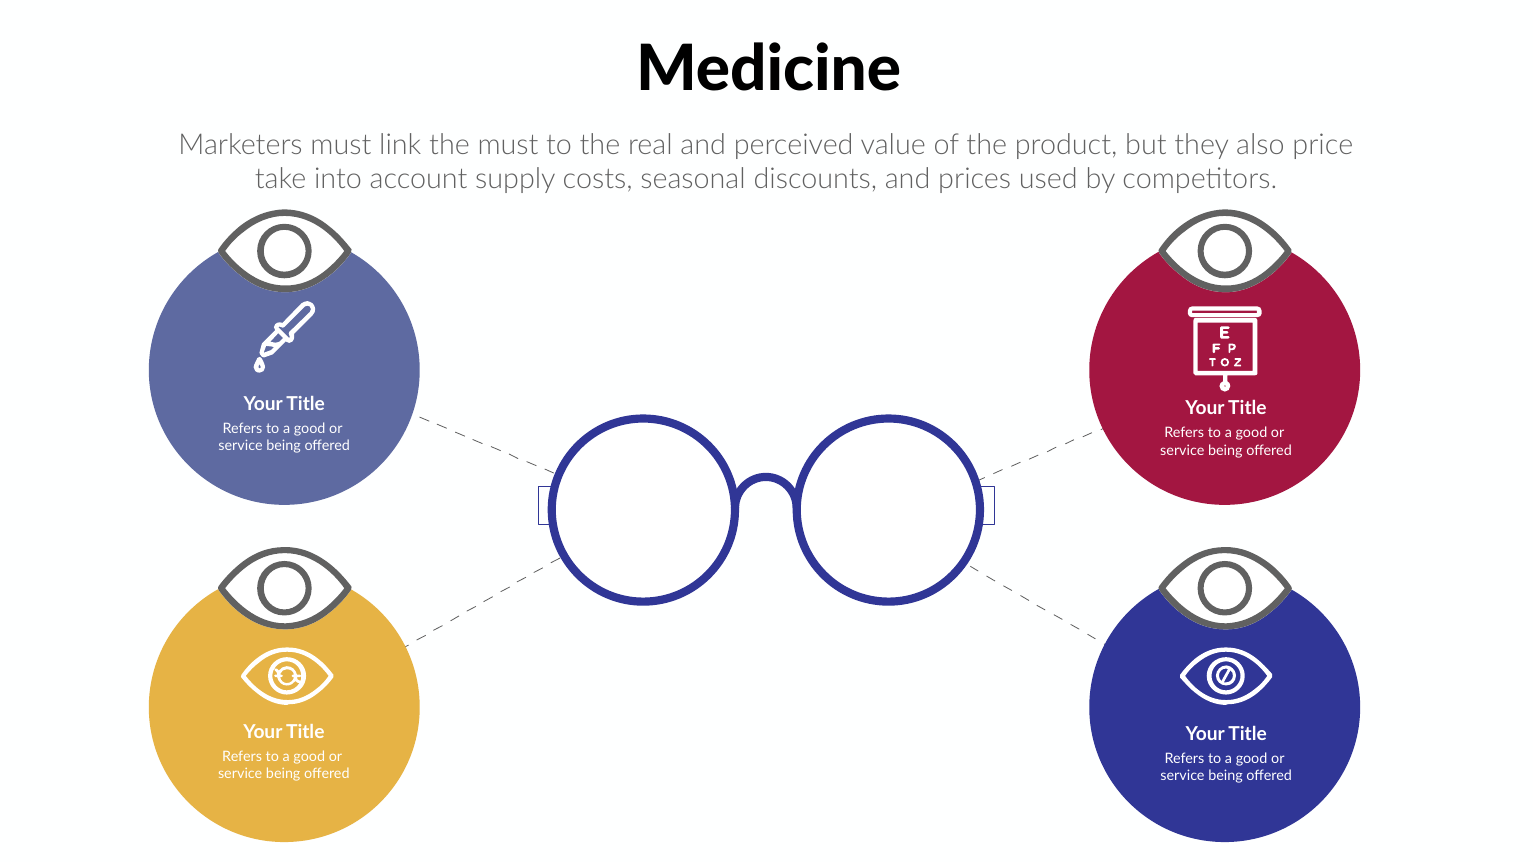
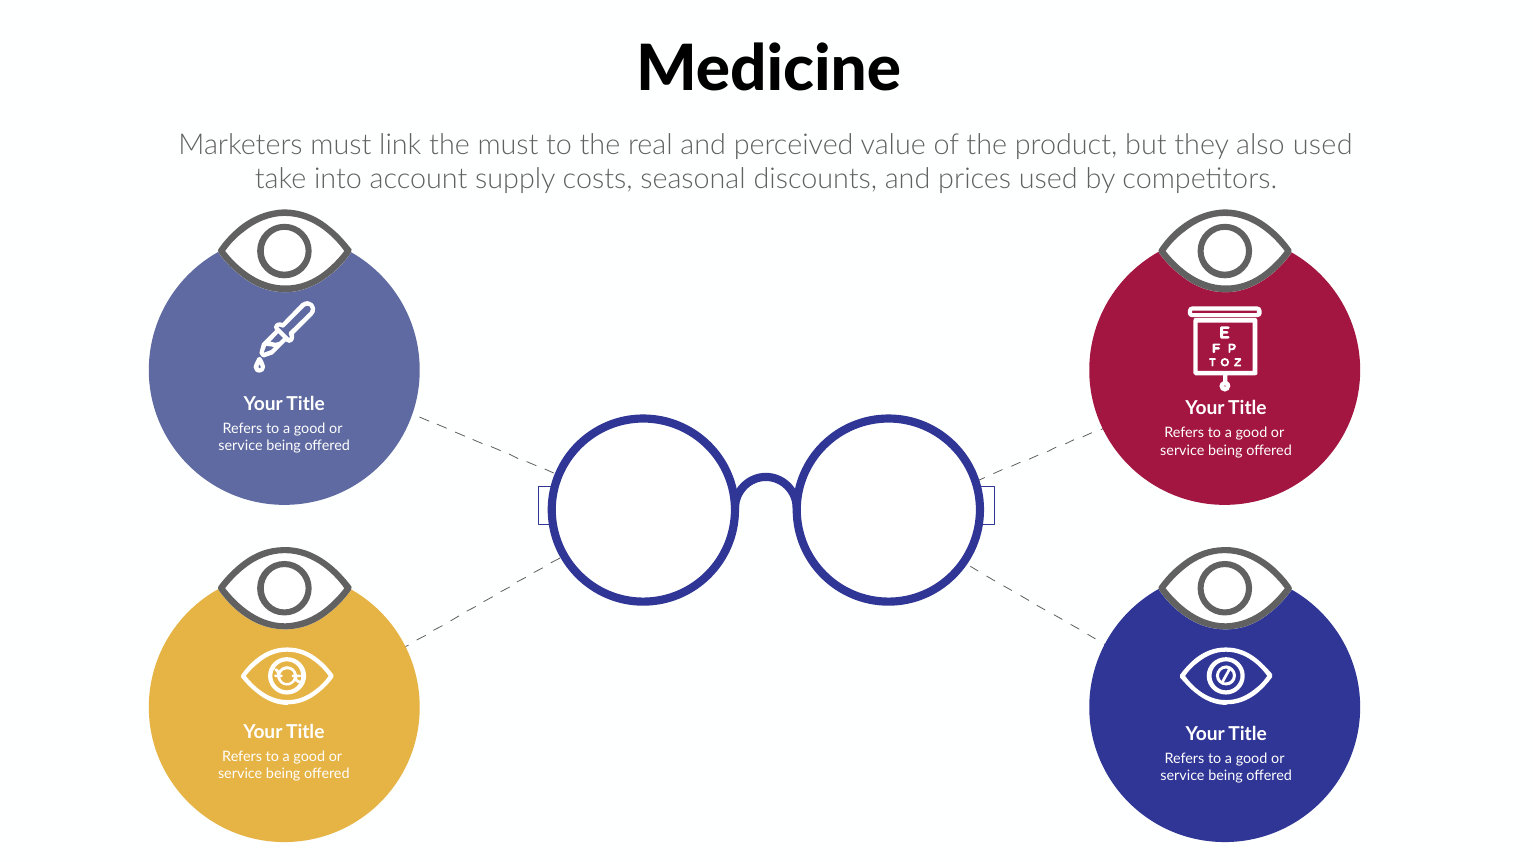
also price: price -> used (1323, 145)
